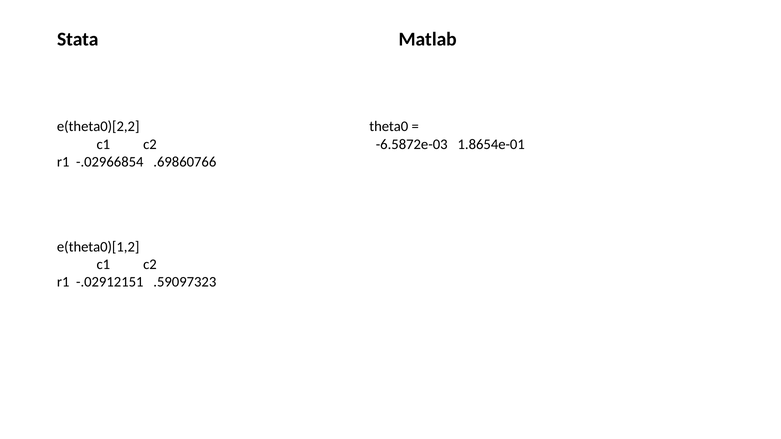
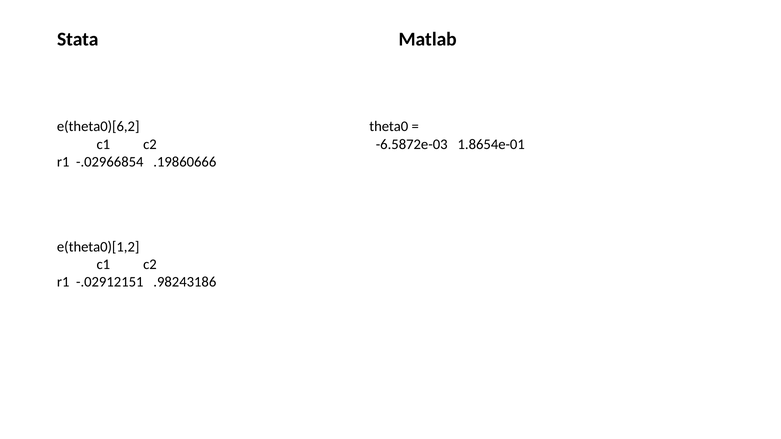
e(theta0)[2,2: e(theta0)[2,2 -> e(theta0)[6,2 (98, 127)
.69860766: .69860766 -> .19860666 (185, 162)
.59097323: .59097323 -> .98243186 (185, 282)
